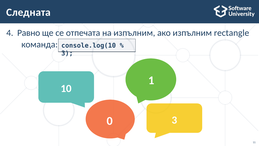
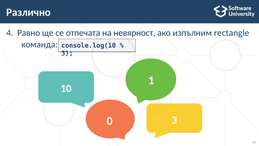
Следната: Следната -> Различно (29, 12)
на изпълним: изпълним -> невярност (134, 33)
